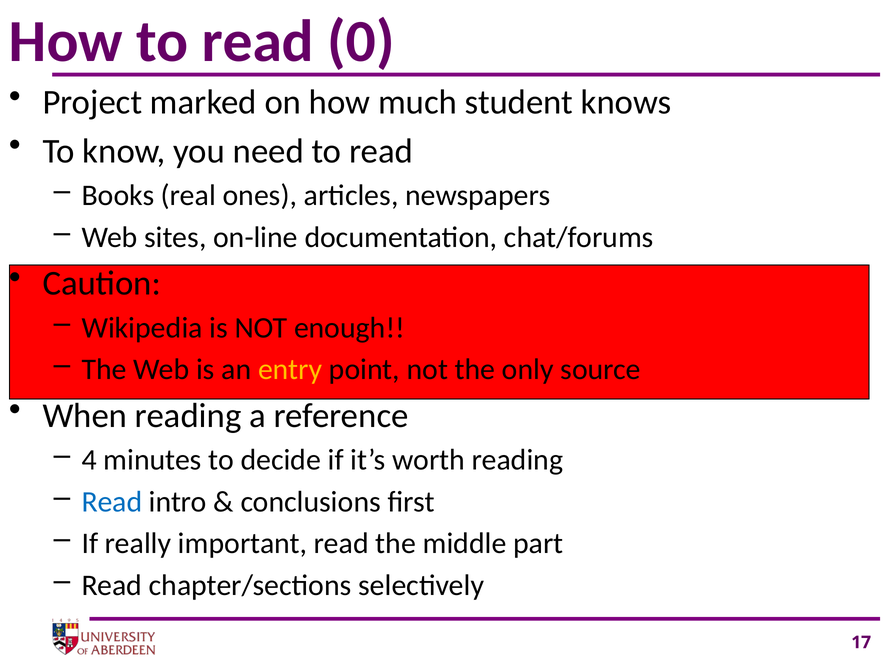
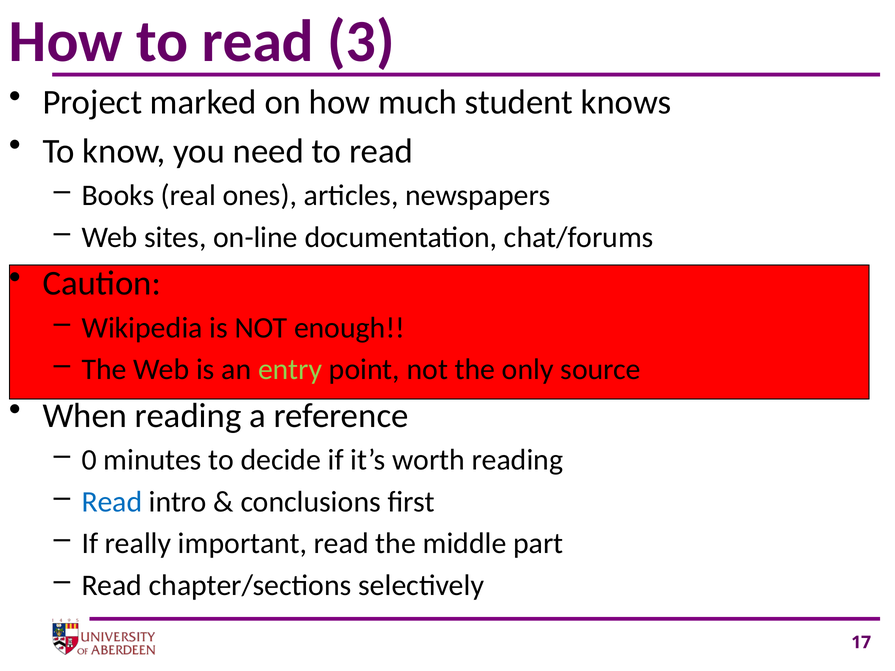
0: 0 -> 3 (361, 41)
entry colour: yellow -> light green (290, 370)
4: 4 -> 0 (89, 460)
